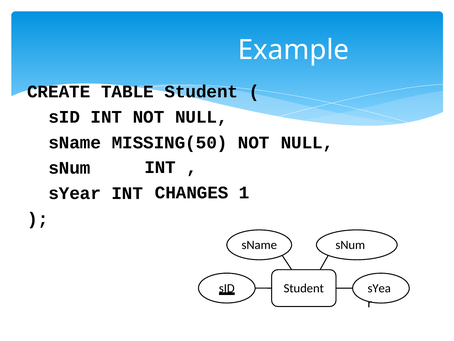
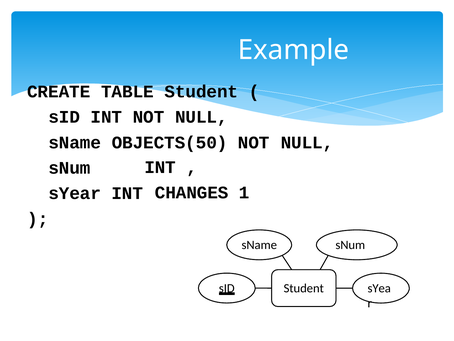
MISSING(50: MISSING(50 -> OBJECTS(50 (170, 142)
